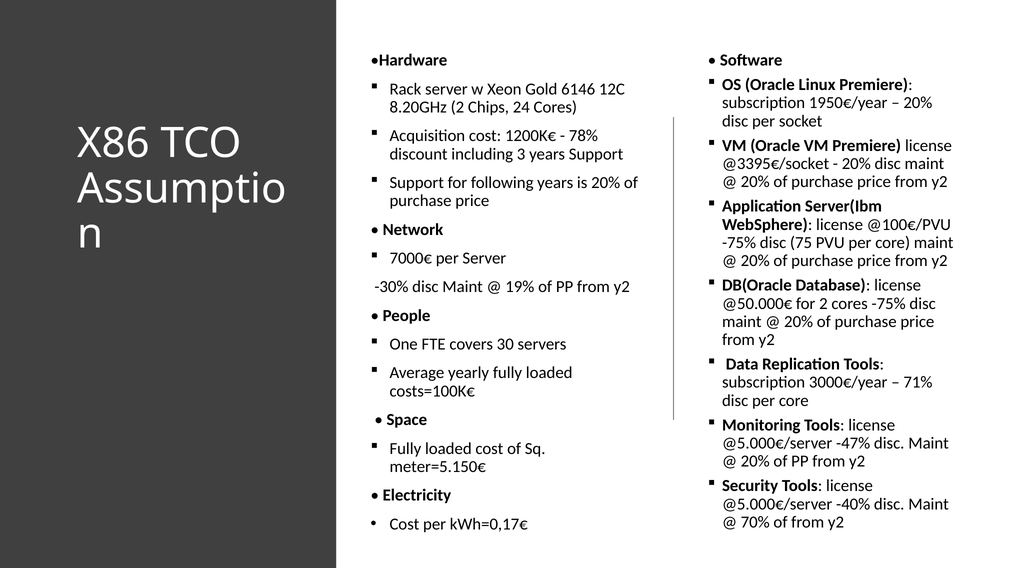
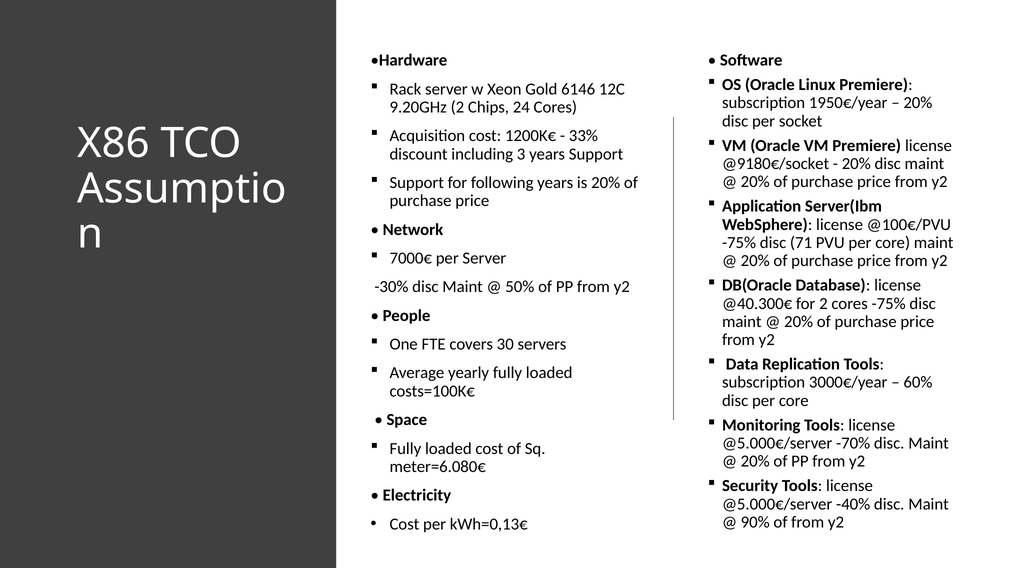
8.20GHz: 8.20GHz -> 9.20GHz (418, 107)
78%: 78% -> 33% (583, 136)
@3395€/socket: @3395€/socket -> @9180€/socket (776, 164)
75: 75 -> 71 (801, 243)
19%: 19% -> 50% (520, 287)
@50.000€: @50.000€ -> @40.300€ (757, 304)
71%: 71% -> 60% (918, 383)
-47%: -47% -> -70% (853, 443)
meter=5.150€: meter=5.150€ -> meter=6.080€ (438, 467)
70%: 70% -> 90% (755, 522)
kWh=0,17€: kWh=0,17€ -> kWh=0,13€ (489, 524)
